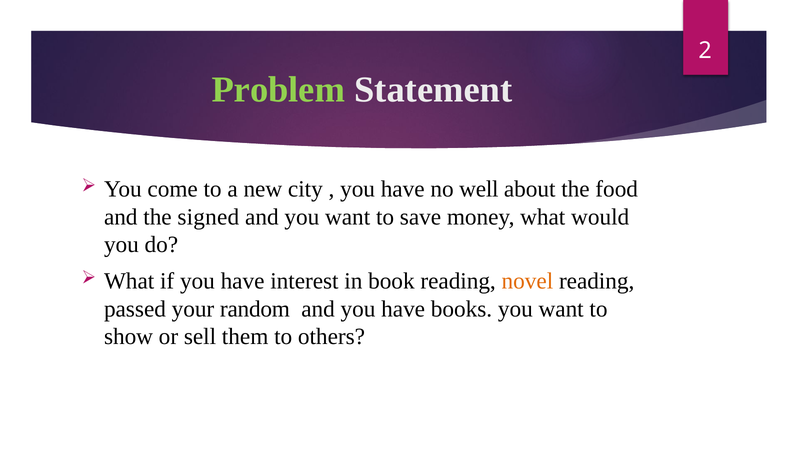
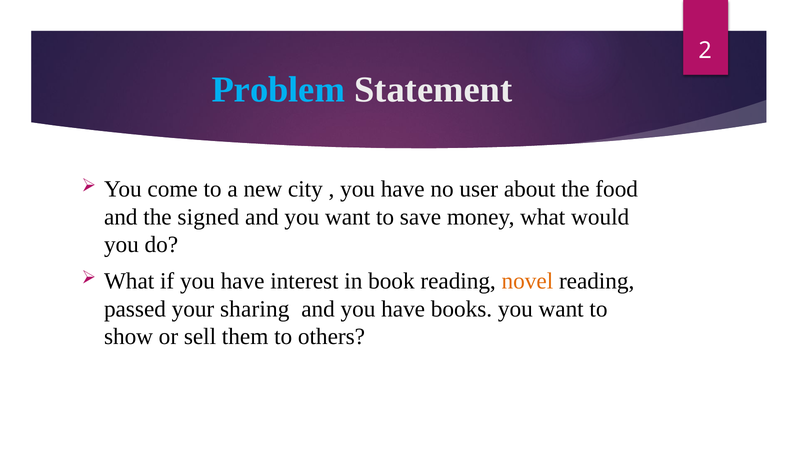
Problem colour: light green -> light blue (278, 89)
well: well -> user (479, 189)
random: random -> sharing (255, 309)
